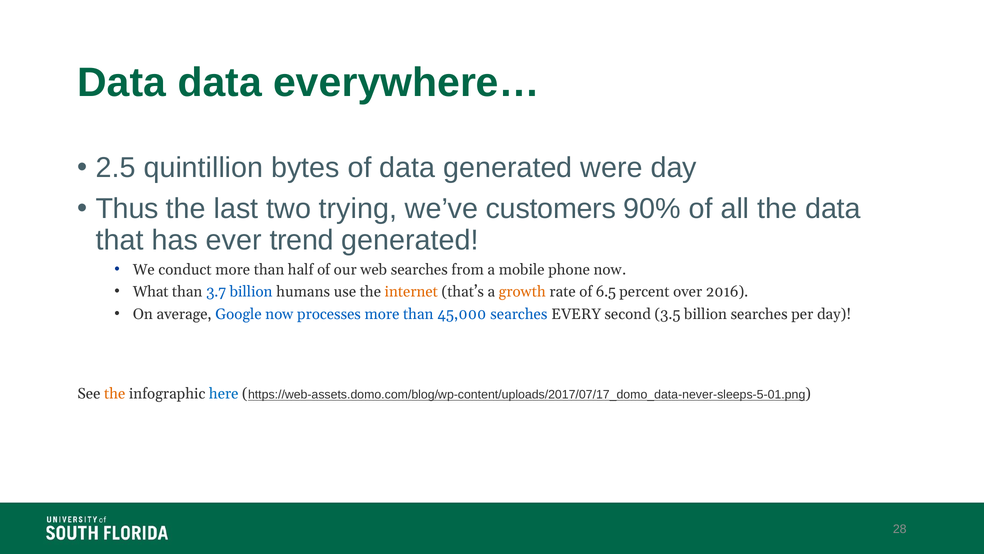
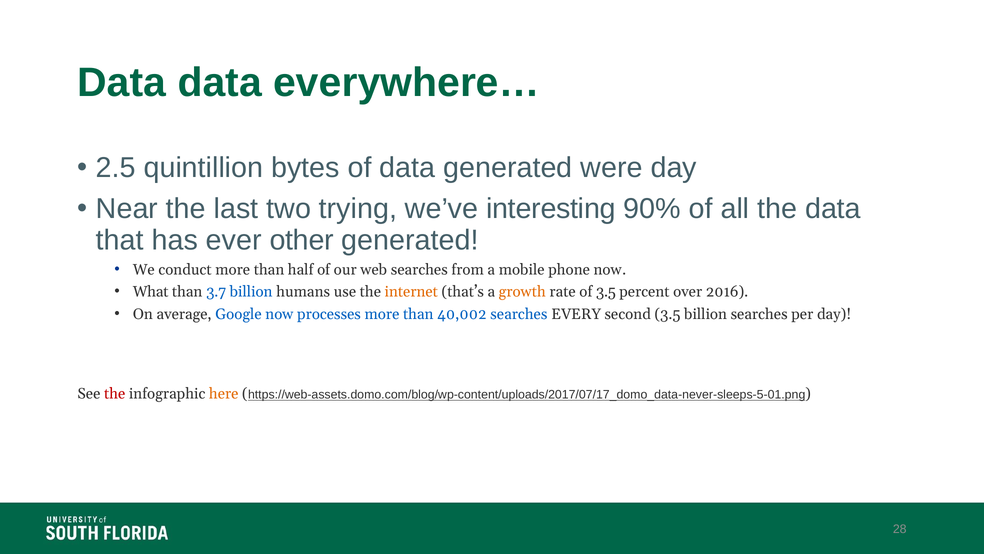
Thus: Thus -> Near (127, 209)
customers: customers -> interesting (551, 209)
trend: trend -> other (302, 240)
of 6.5: 6.5 -> 3.5 (606, 292)
45,000: 45,000 -> 40,002 (462, 314)
the colour: orange -> red (115, 394)
here colour: blue -> orange (224, 394)
